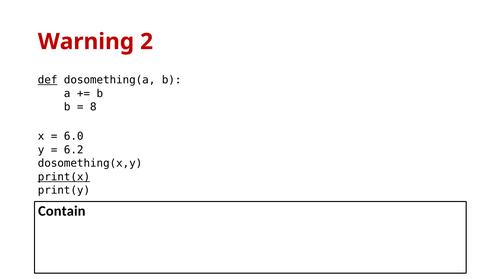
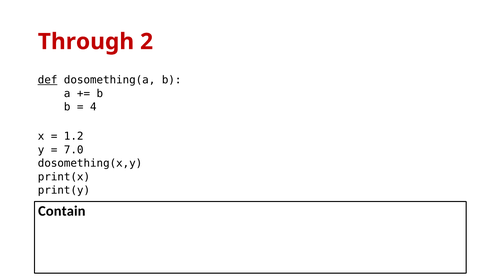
Warning: Warning -> Through (86, 42)
8: 8 -> 4 (93, 107)
6.0: 6.0 -> 1.2 (74, 136)
6.2: 6.2 -> 7.0 (74, 150)
print(x underline: present -> none (64, 177)
